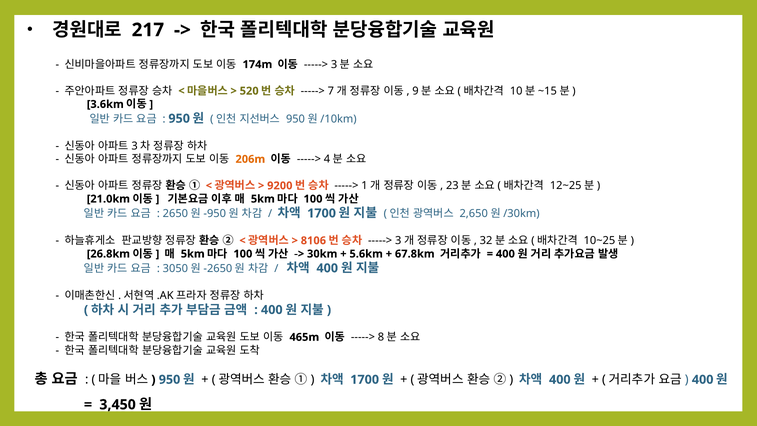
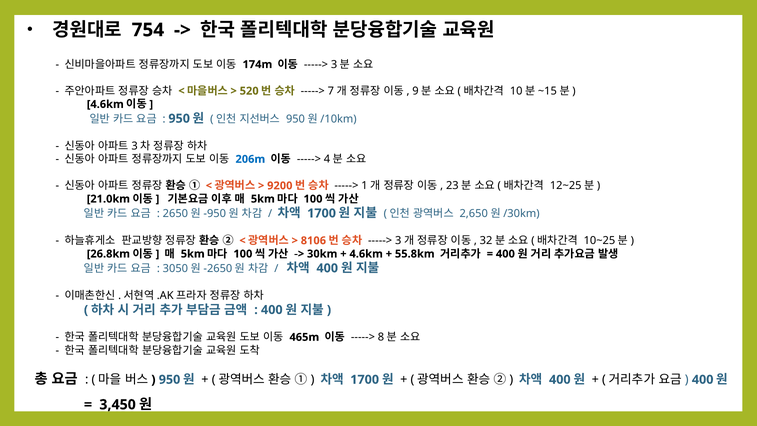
217: 217 -> 754 (148, 30)
3.6km: 3.6km -> 4.6km (105, 104)
206m colour: orange -> blue (250, 159)
5.6km: 5.6km -> 4.6km (366, 254)
67.8km: 67.8km -> 55.8km (415, 254)
